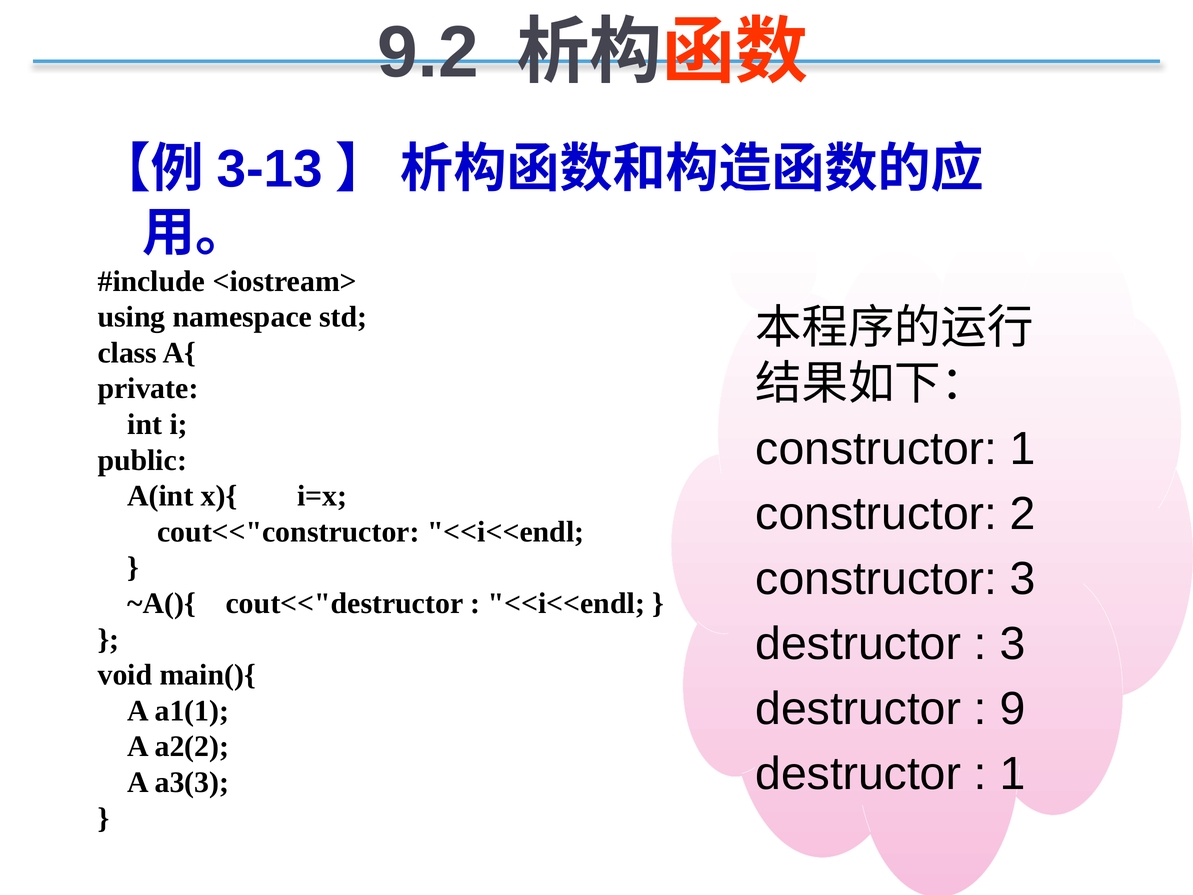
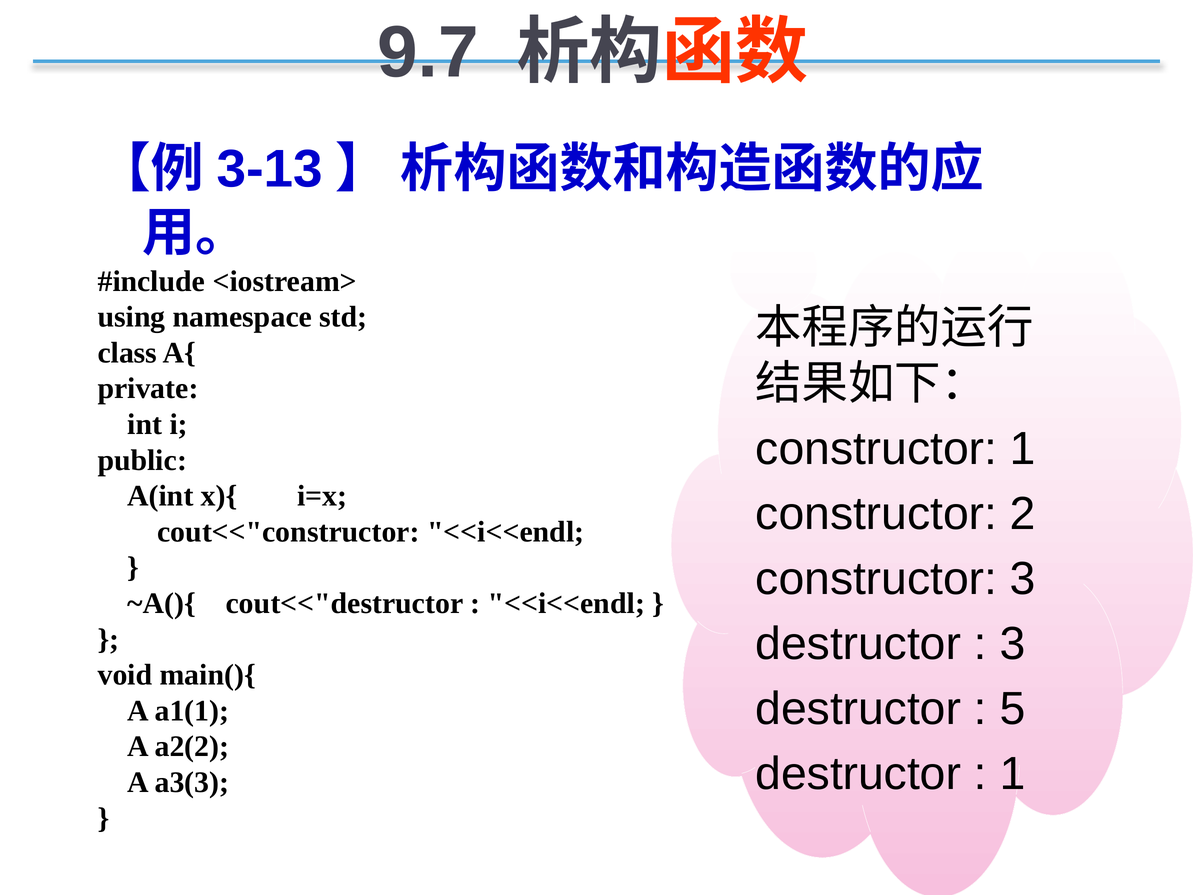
9.2: 9.2 -> 9.7 (428, 53)
9: 9 -> 5 (1013, 709)
